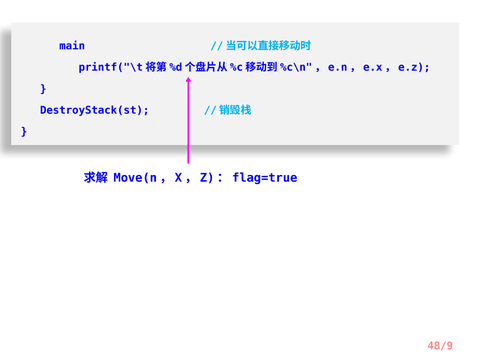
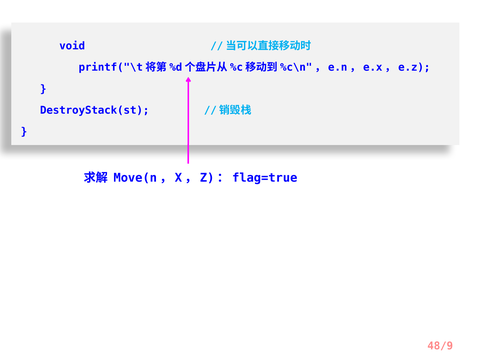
main: main -> void (72, 46)
